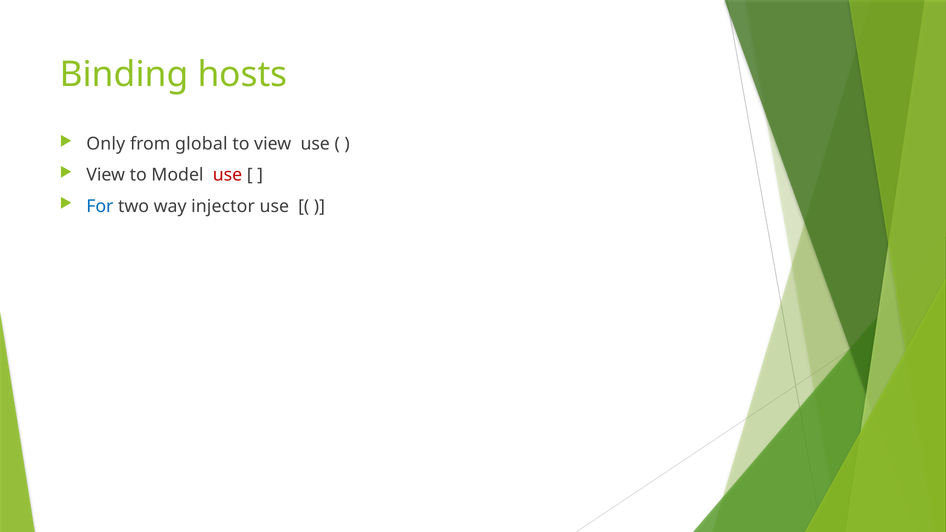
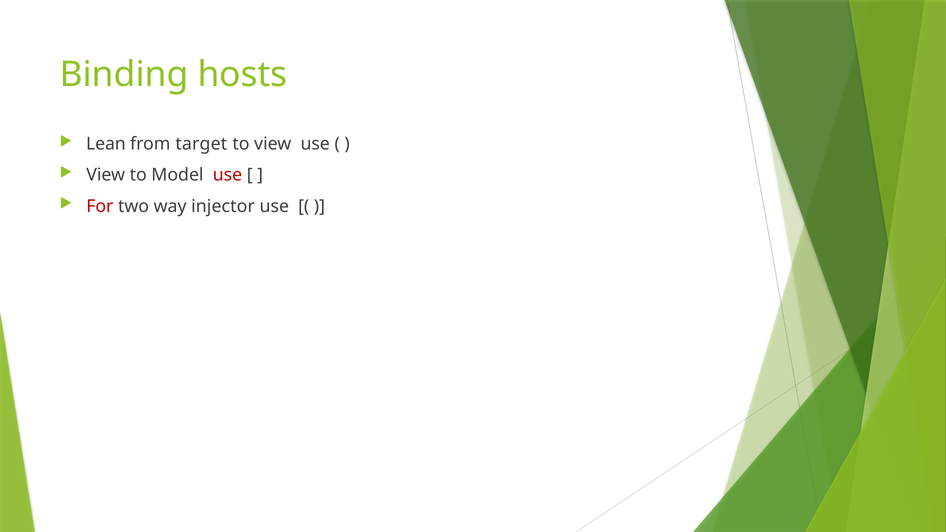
Only: Only -> Lean (106, 144)
global: global -> target (201, 144)
For colour: blue -> red (100, 206)
